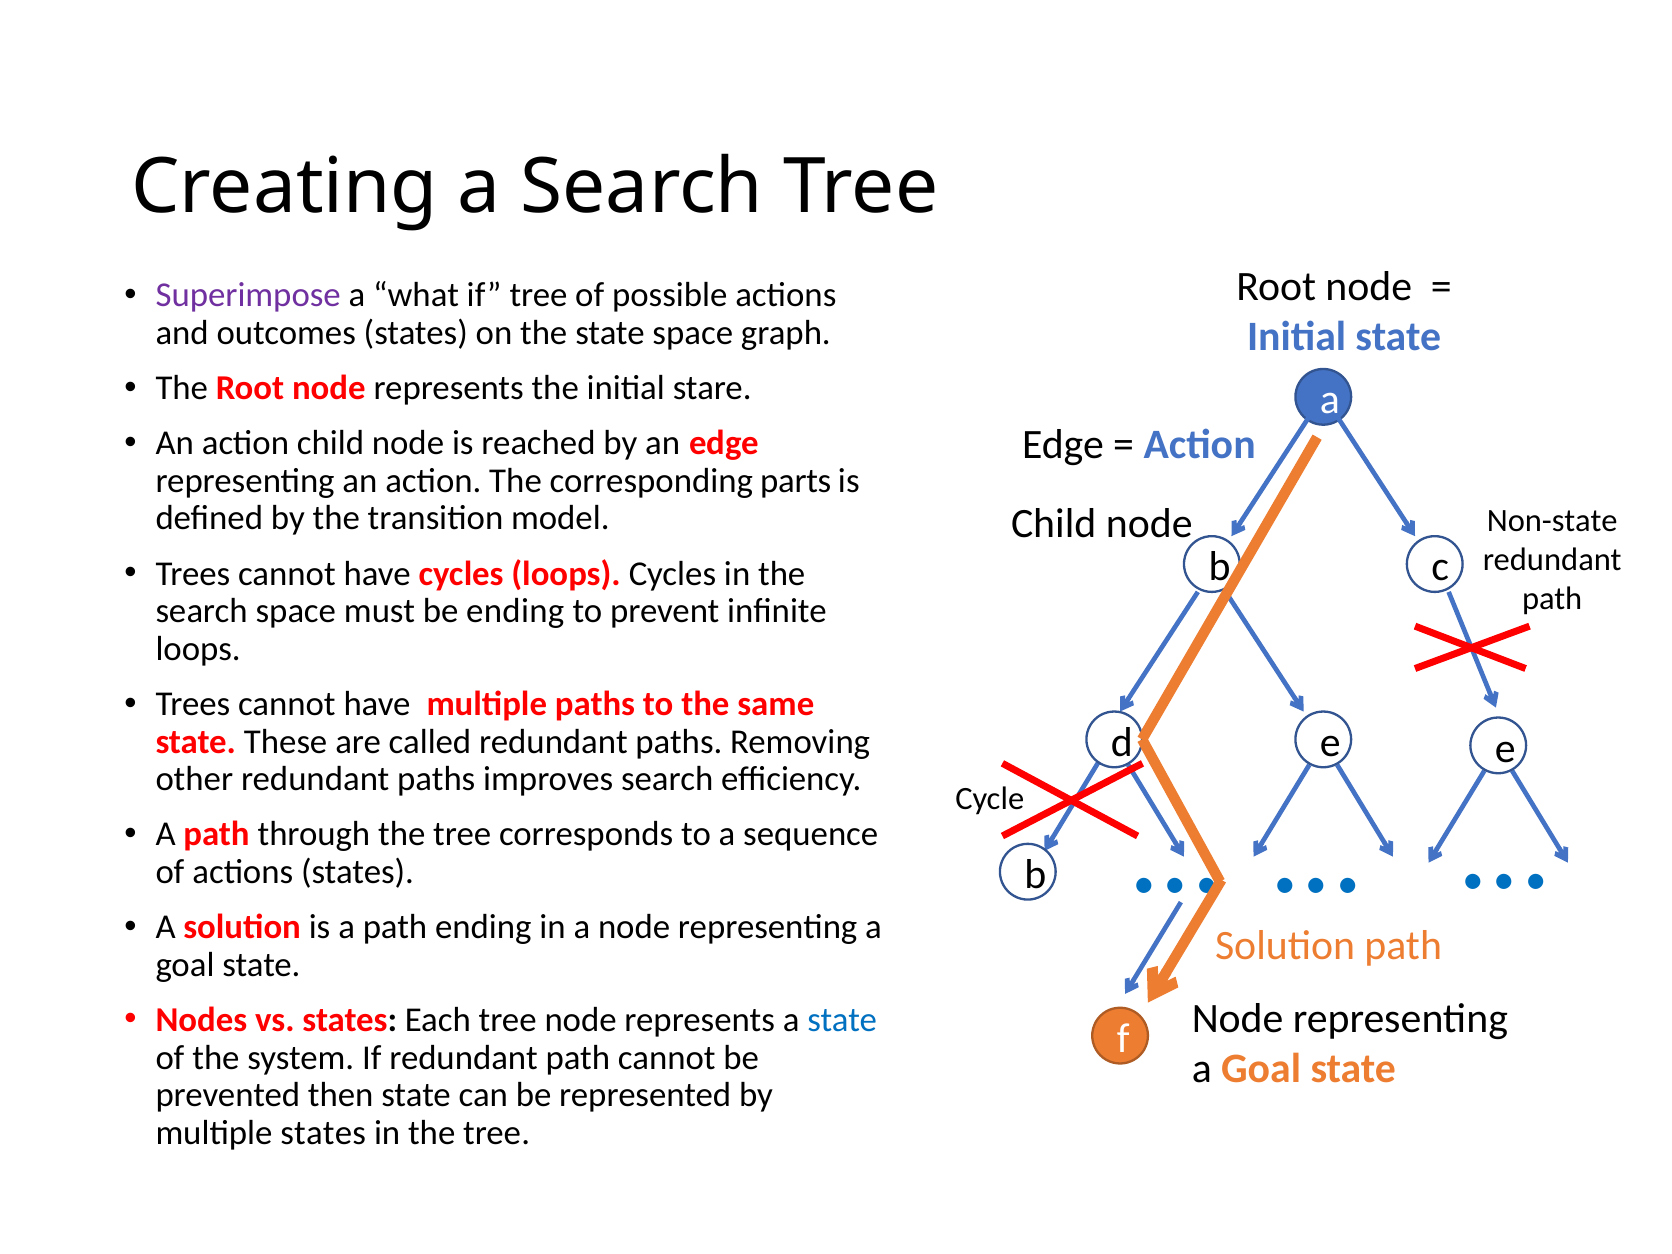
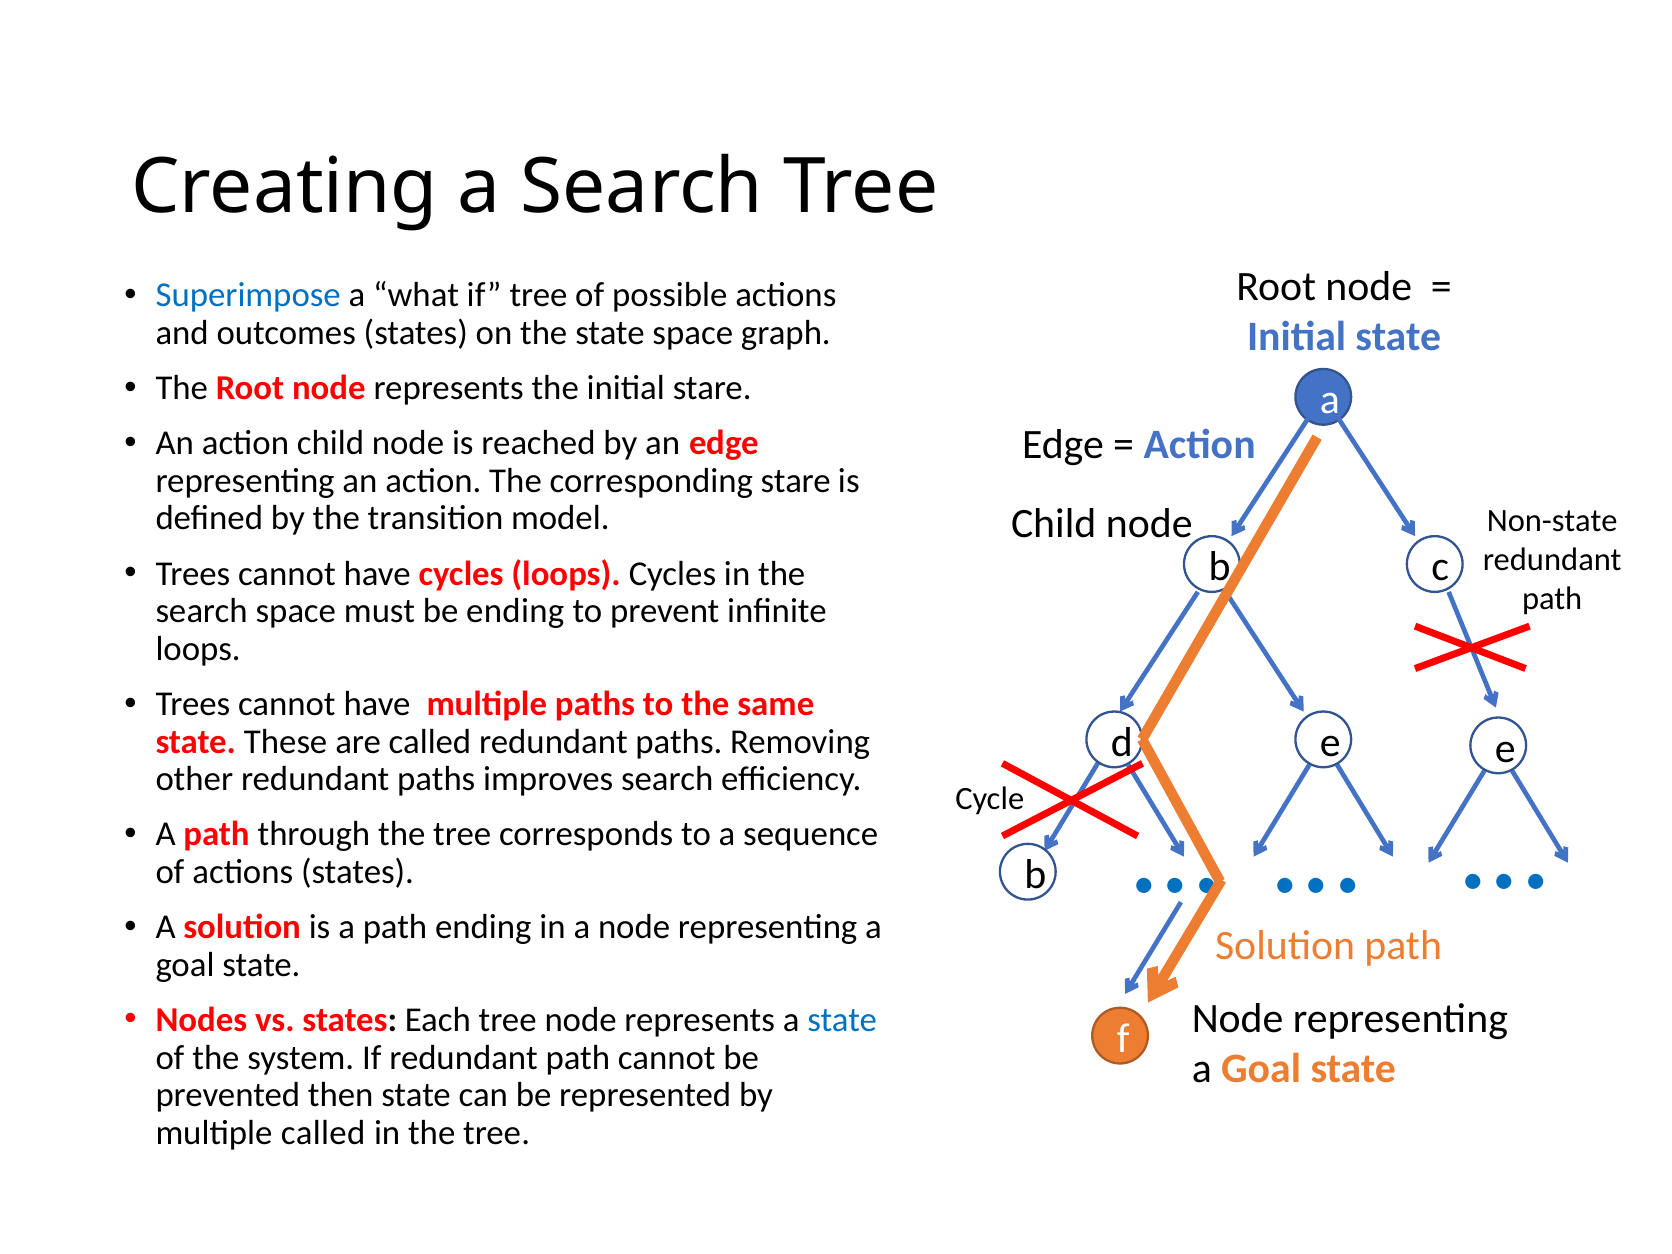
Superimpose colour: purple -> blue (248, 295)
corresponding parts: parts -> stare (796, 481)
multiple states: states -> called (323, 1133)
